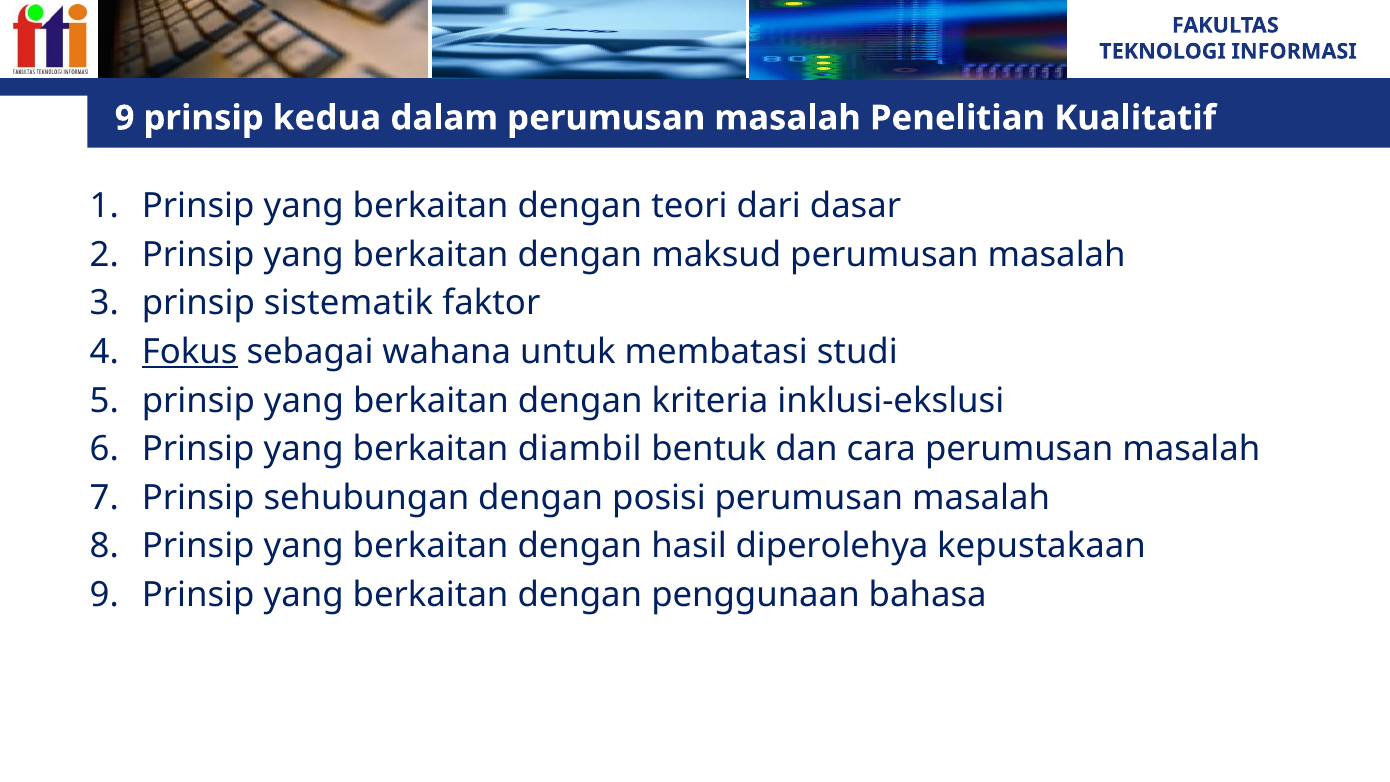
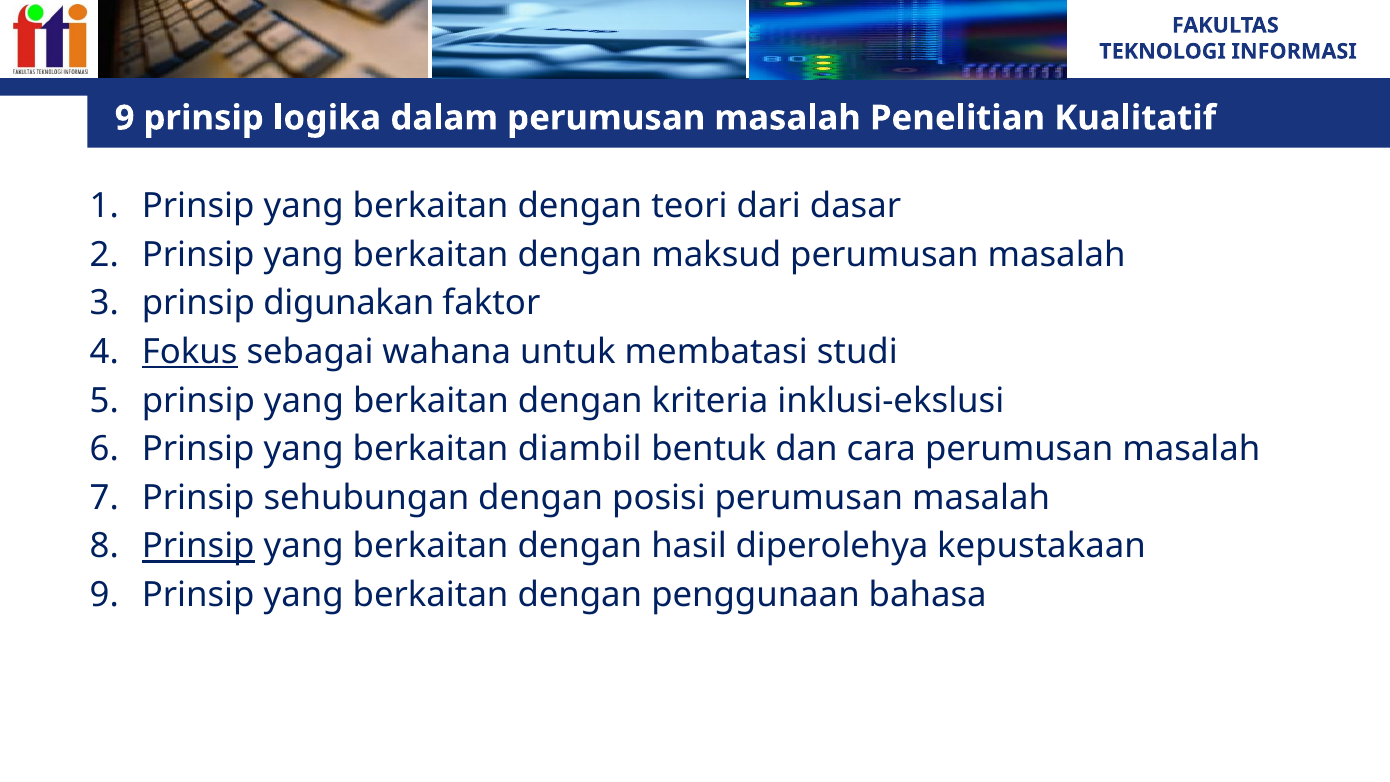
kedua: kedua -> logika (327, 118)
sistematik: sistematik -> digunakan (349, 303)
Prinsip underline: none -> present (198, 546)
